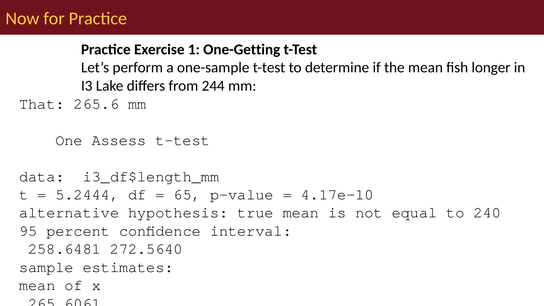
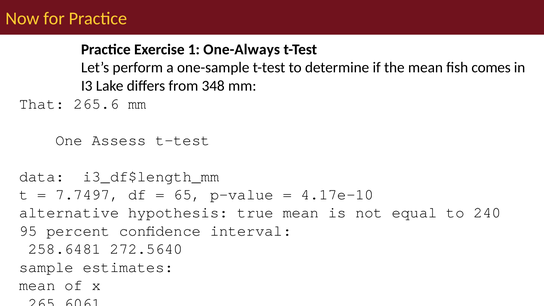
One-Getting: One-Getting -> One-Always (242, 49)
longer: longer -> comes (491, 68)
244: 244 -> 348 (213, 86)
5.2444: 5.2444 -> 7.7497 (87, 195)
